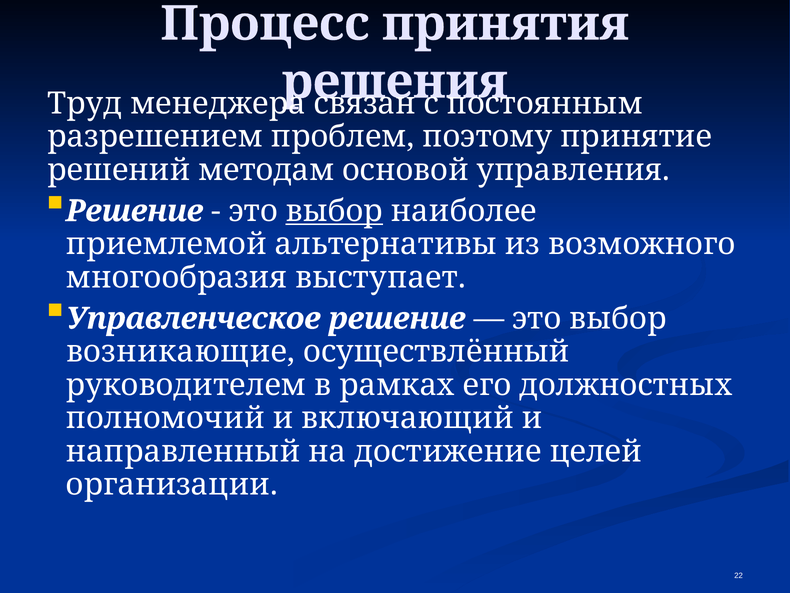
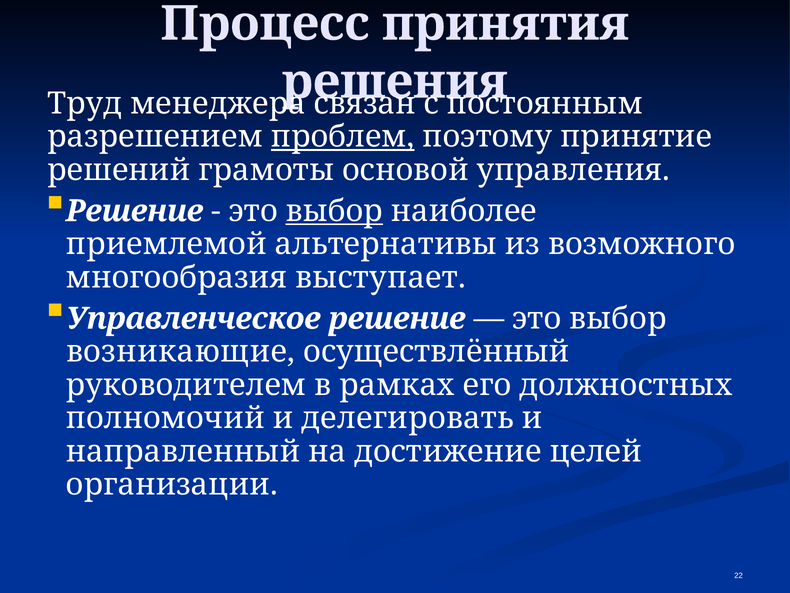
проблем underline: none -> present (343, 137)
методам: методам -> грамоты (266, 170)
включающий: включающий -> делегировать (408, 418)
